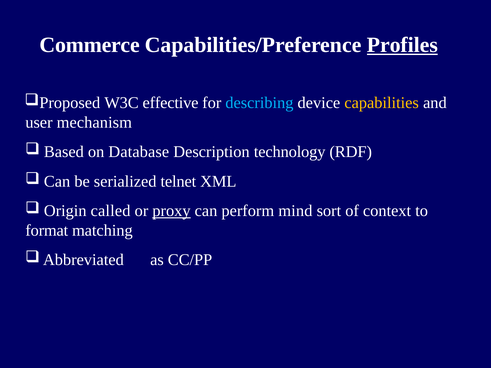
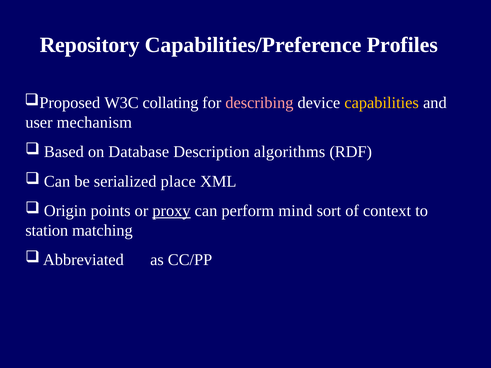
Commerce: Commerce -> Repository (90, 45)
Profiles underline: present -> none (402, 45)
effective: effective -> collating (171, 103)
describing colour: light blue -> pink (259, 103)
technology: technology -> algorithms (290, 152)
telnet: telnet -> place (178, 181)
called: called -> points (111, 211)
format: format -> station (47, 231)
